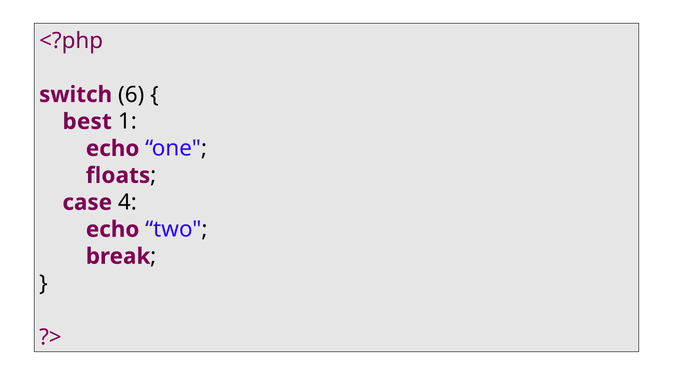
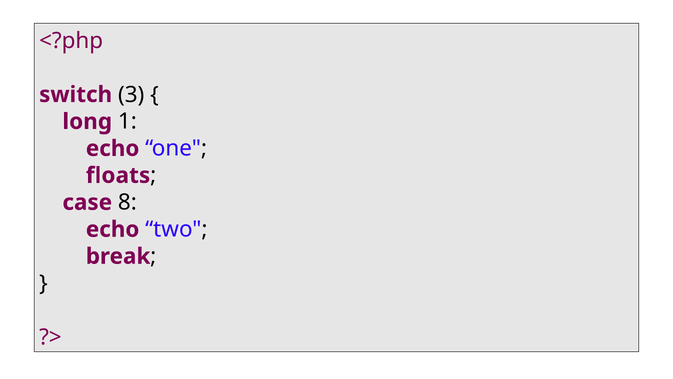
6: 6 -> 3 (131, 94)
best: best -> long (87, 121)
4: 4 -> 8 (127, 202)
